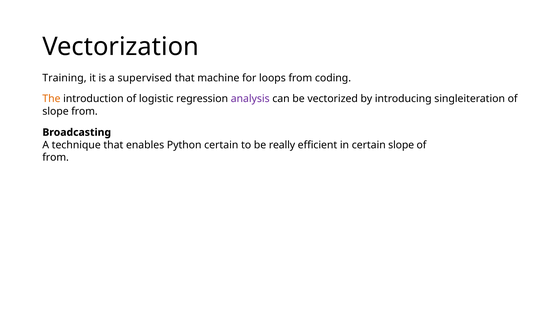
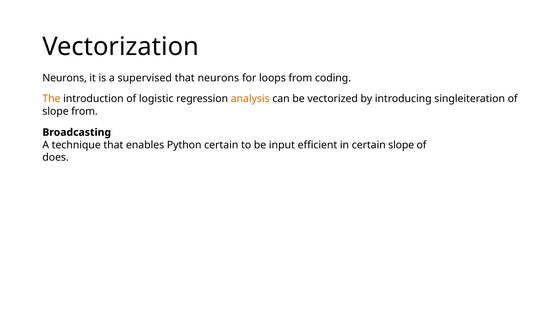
Training: Training -> Neurons (65, 78)
that machine: machine -> neurons (218, 78)
analysis colour: purple -> orange (250, 99)
really: really -> input (282, 145)
from: from -> does (56, 157)
